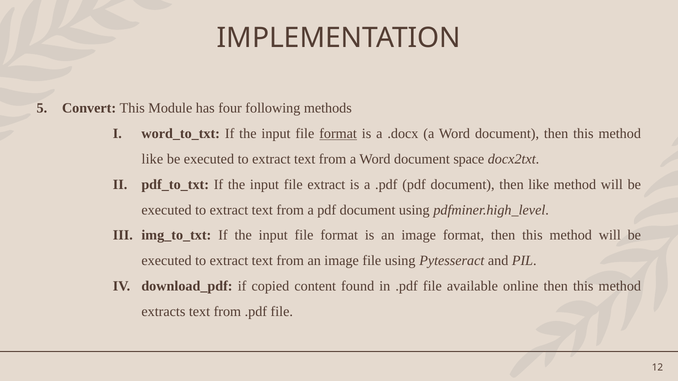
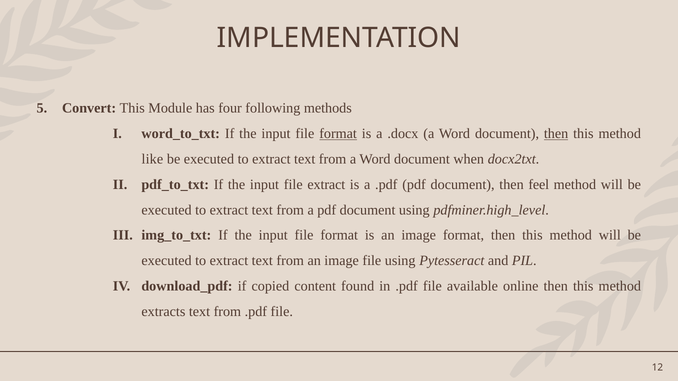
then underline: none -> present (556, 134)
space: space -> when (469, 159)
then like: like -> feel (539, 185)
